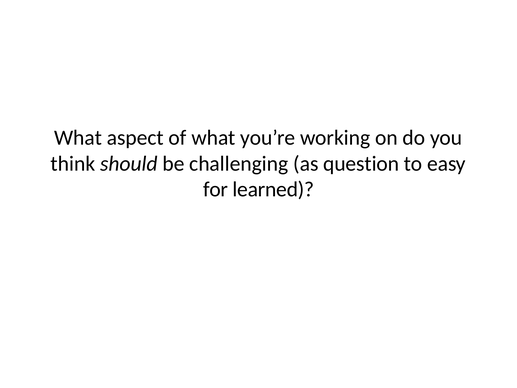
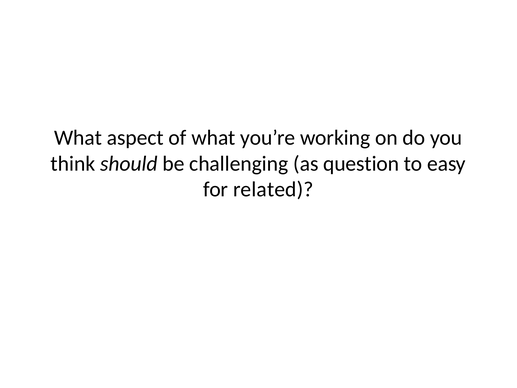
learned: learned -> related (273, 189)
